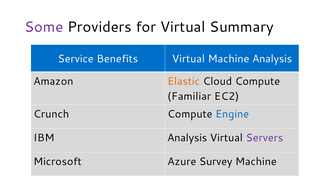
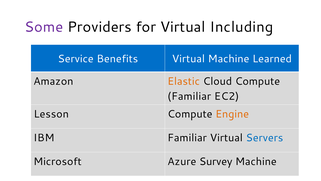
Summary: Summary -> Including (242, 27)
Machine Analysis: Analysis -> Learned (272, 59)
Crunch: Crunch -> Lesson (51, 114)
Engine colour: blue -> orange (232, 114)
IBM Analysis: Analysis -> Familiar (187, 137)
Servers colour: purple -> blue (264, 137)
